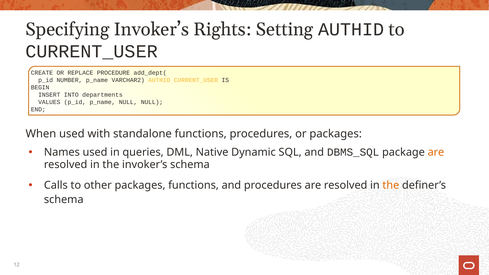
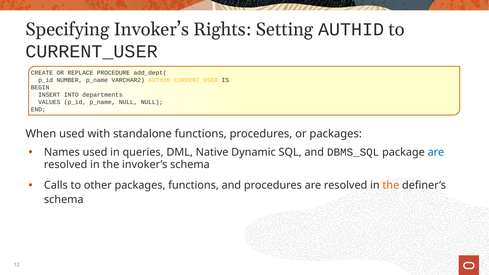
are colour: orange -> blue (436, 152)
